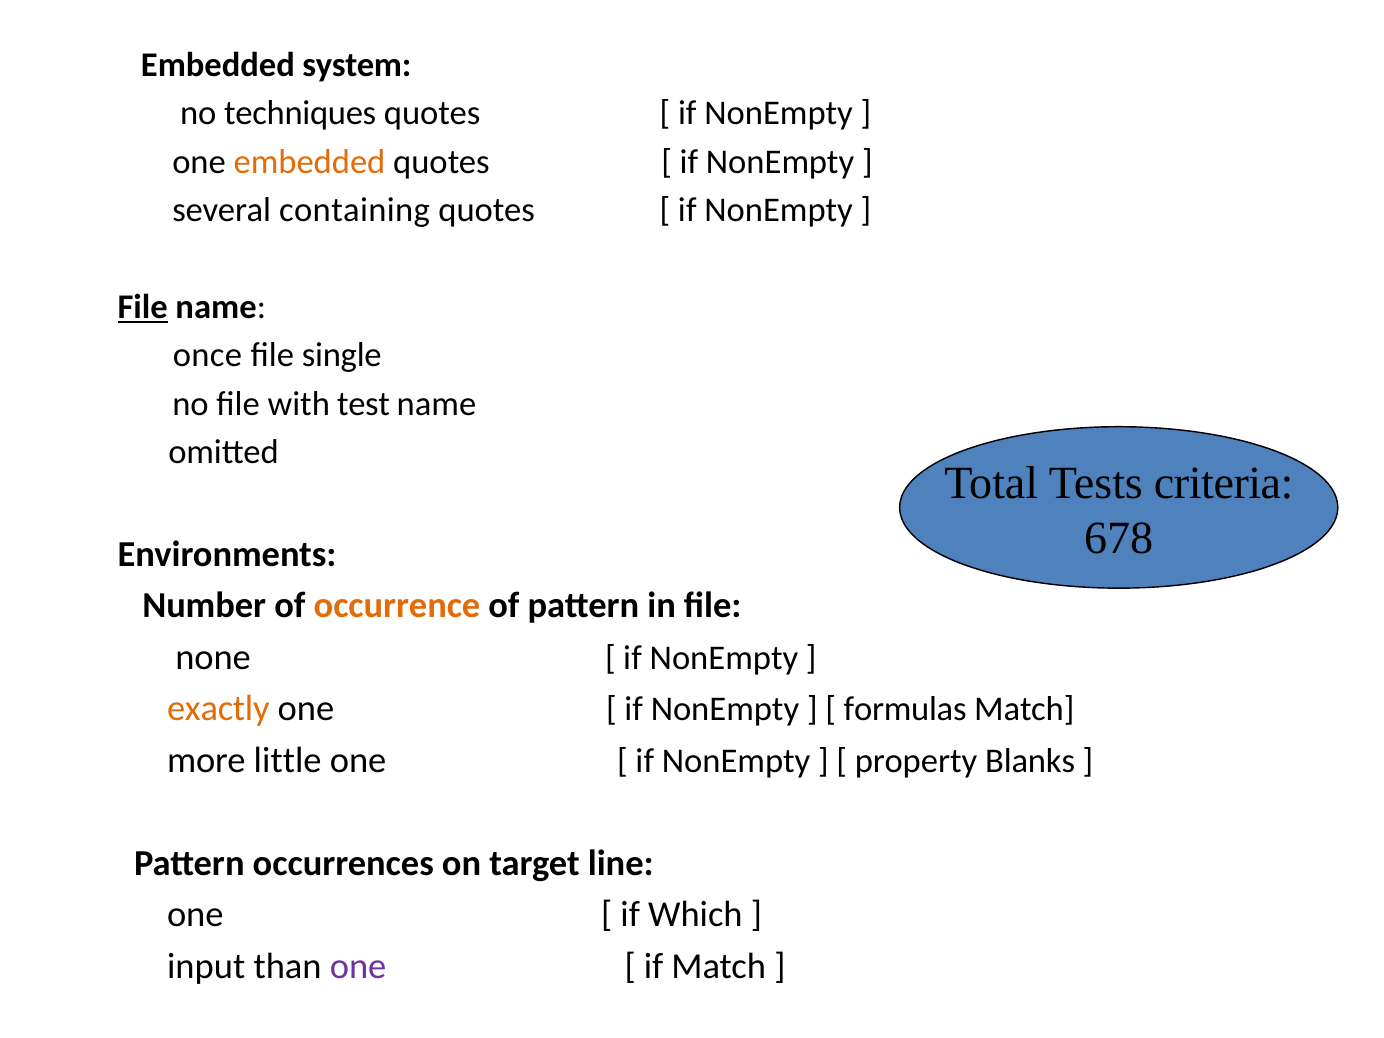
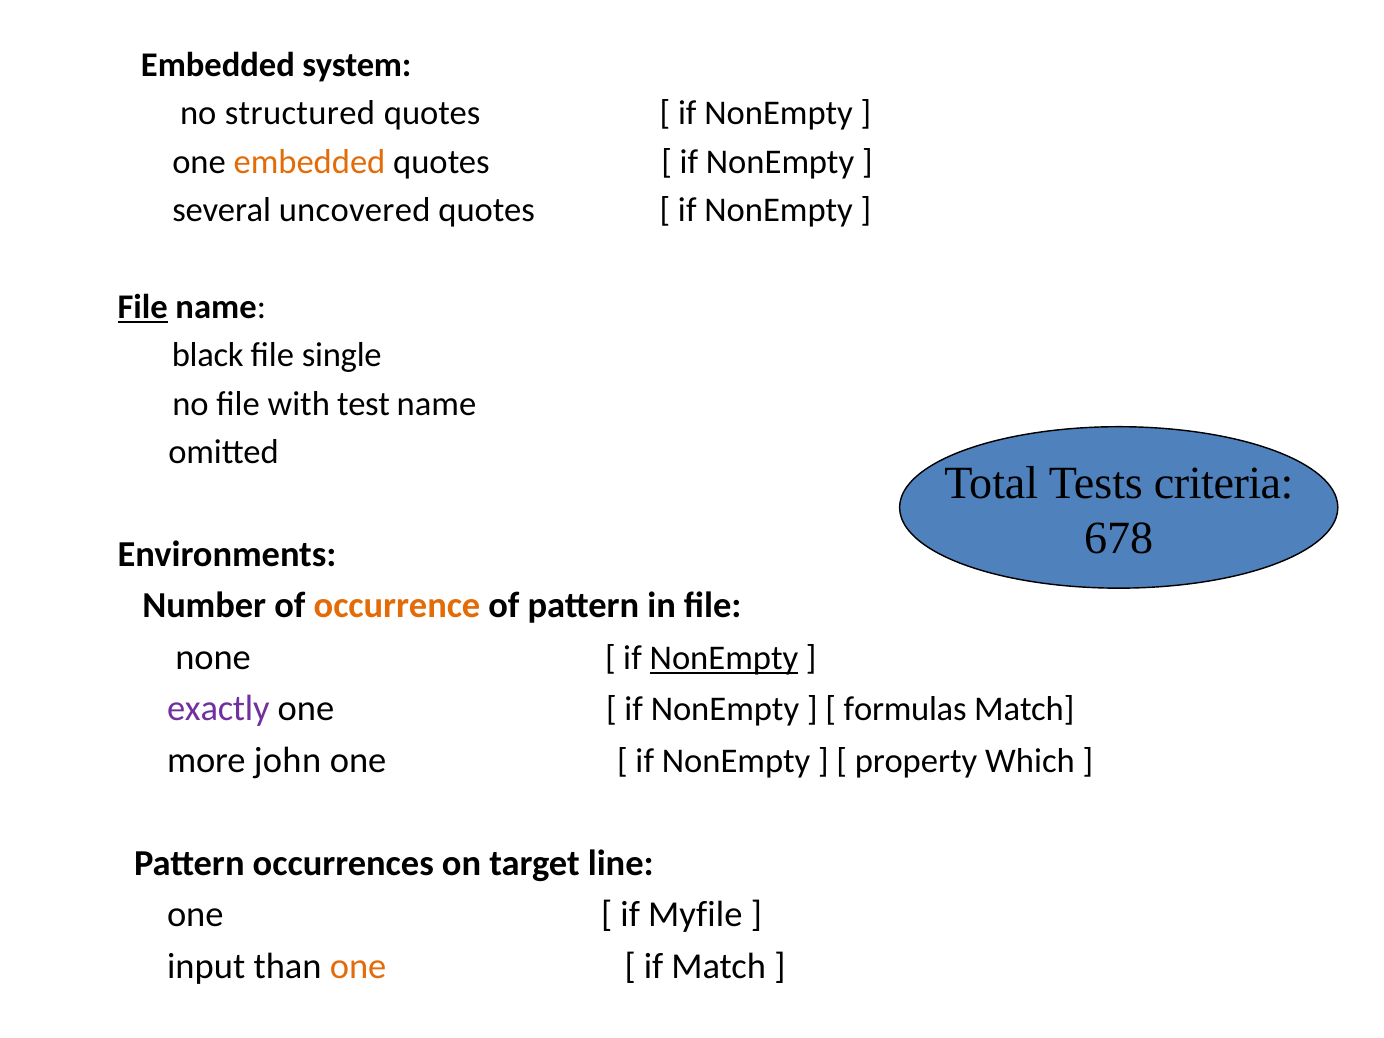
techniques: techniques -> structured (300, 113)
containing: containing -> uncovered (355, 210)
once: once -> black (208, 355)
NonEmpty underline: none -> present (724, 658)
exactly colour: orange -> purple (218, 709)
little: little -> john (287, 760)
Blanks: Blanks -> Which (1030, 761)
Which: Which -> Myfile (695, 915)
one colour: purple -> orange (358, 966)
